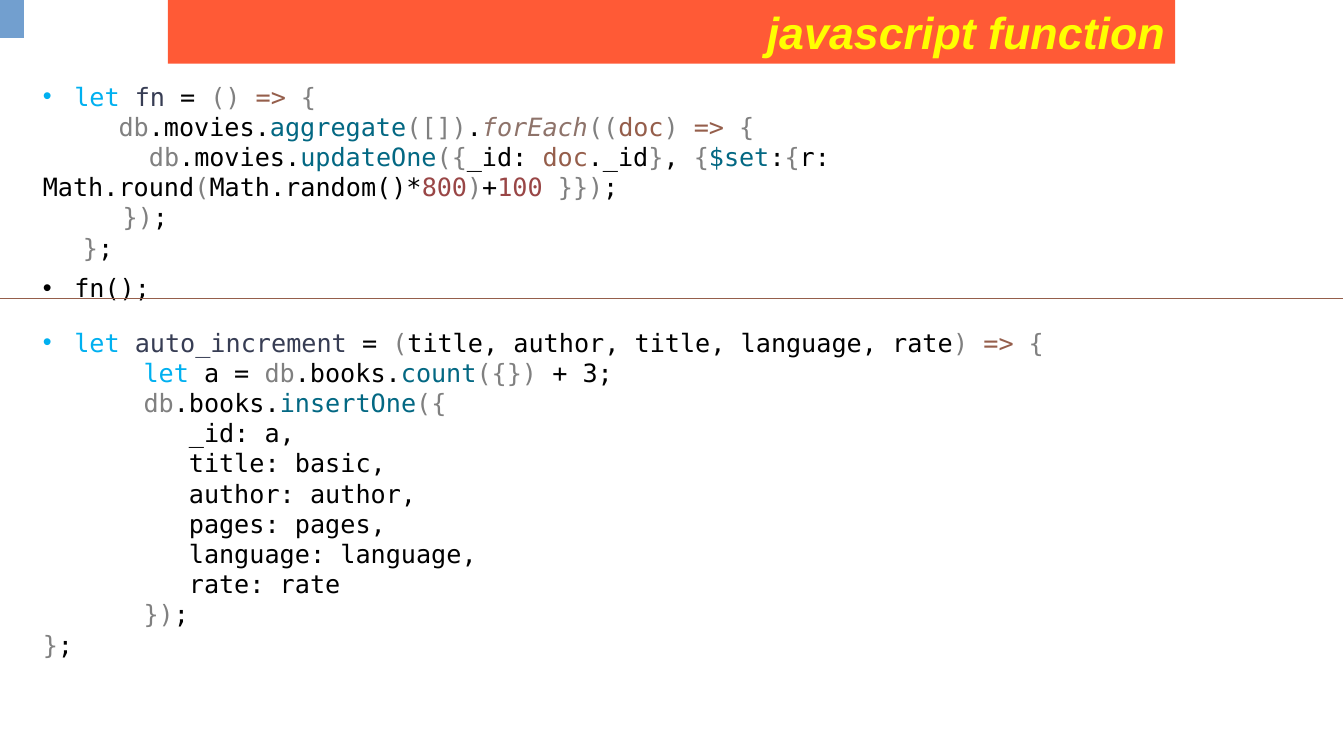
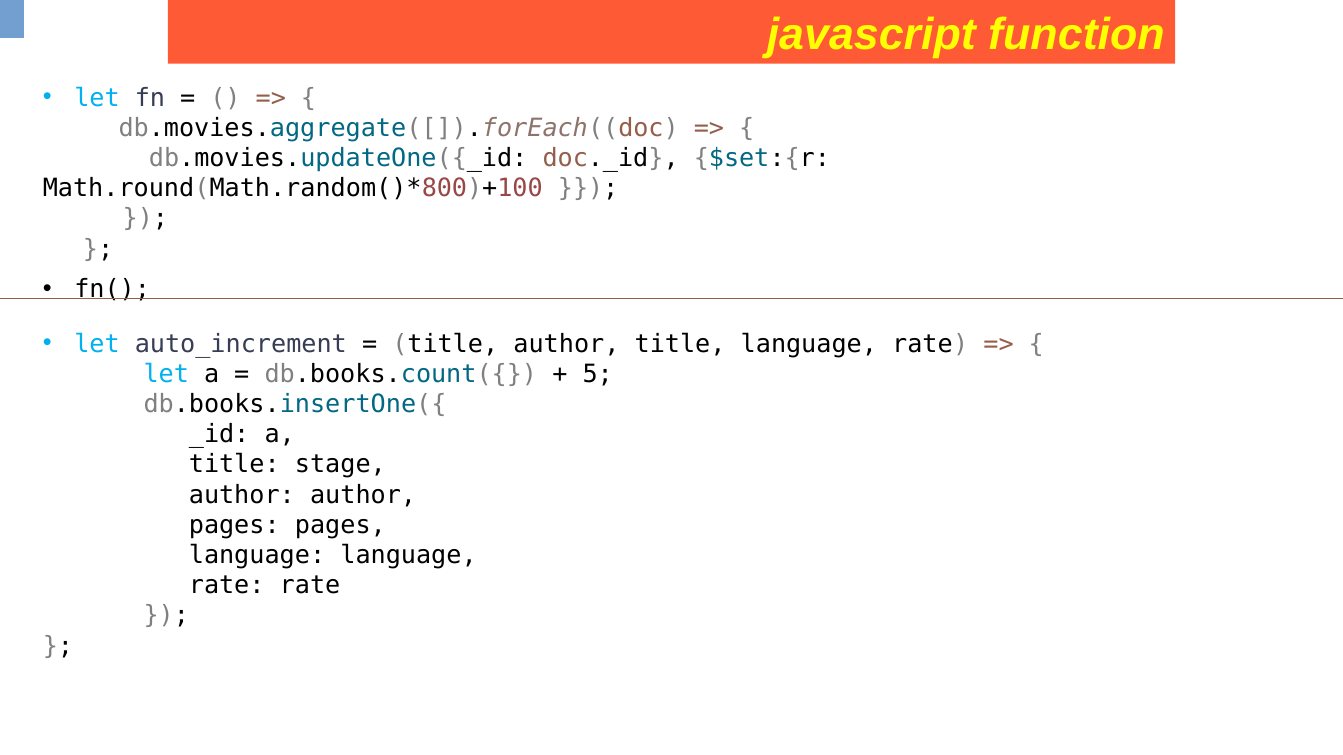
3: 3 -> 5 (598, 374)
basic: basic -> stage (340, 465)
